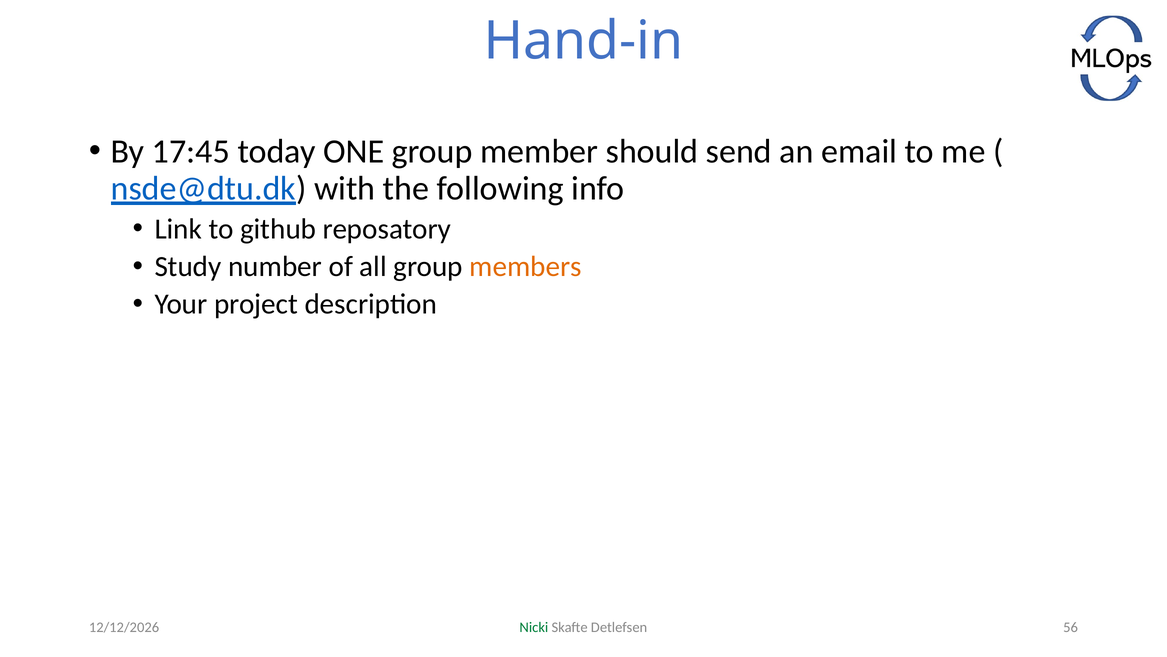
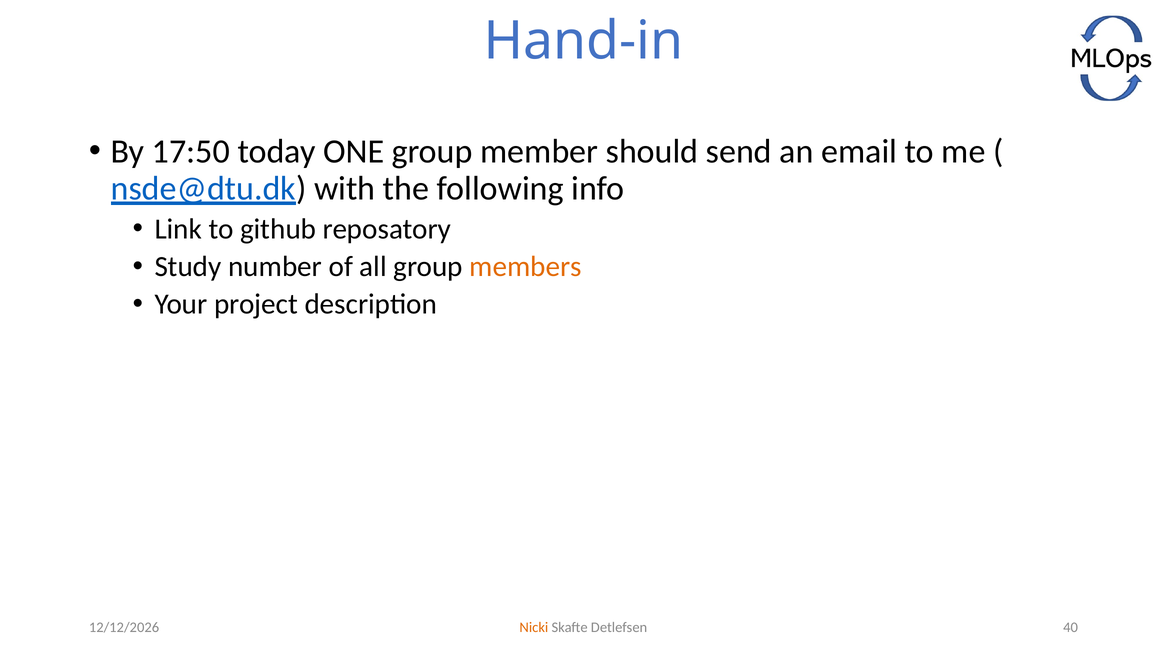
17:45: 17:45 -> 17:50 (191, 151)
Nicki colour: green -> orange (534, 627)
56: 56 -> 40 (1071, 627)
